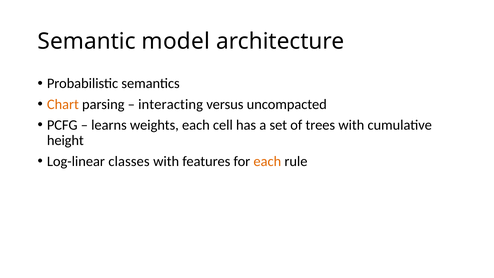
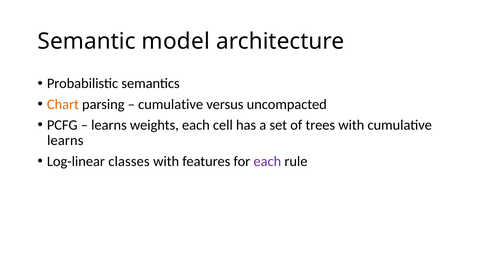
interacting: interacting -> cumulative (171, 104)
height: height -> learns (65, 141)
each colour: orange -> purple (267, 161)
